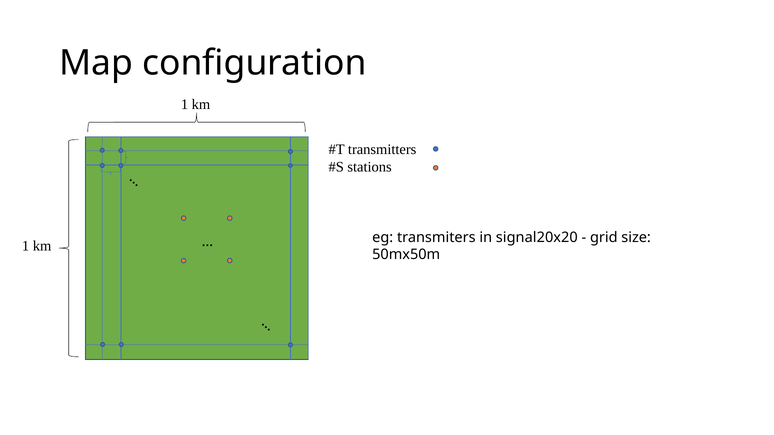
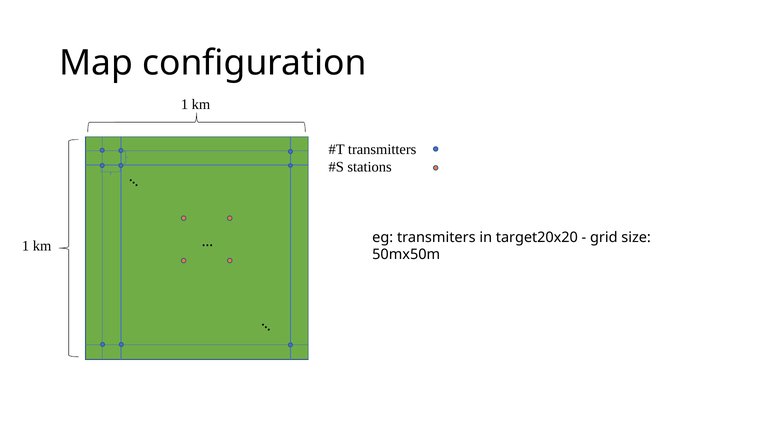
signal20x20: signal20x20 -> target20x20 (537, 237)
